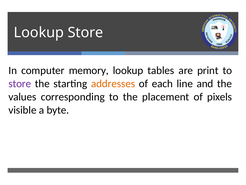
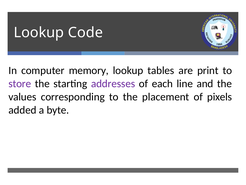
Lookup Store: Store -> Code (85, 33)
addresses colour: orange -> purple (113, 83)
visible: visible -> added (22, 110)
